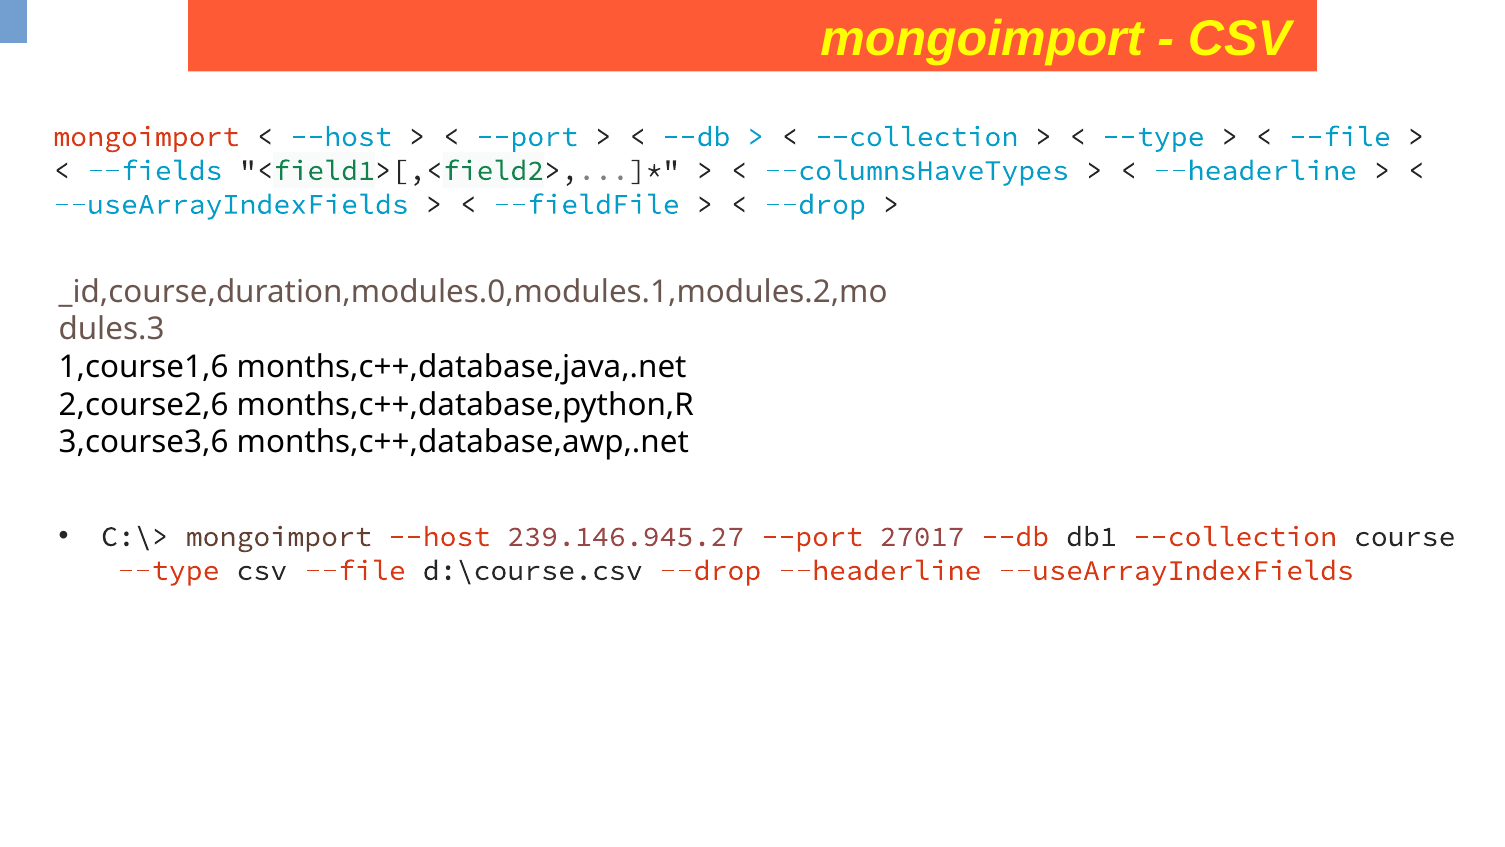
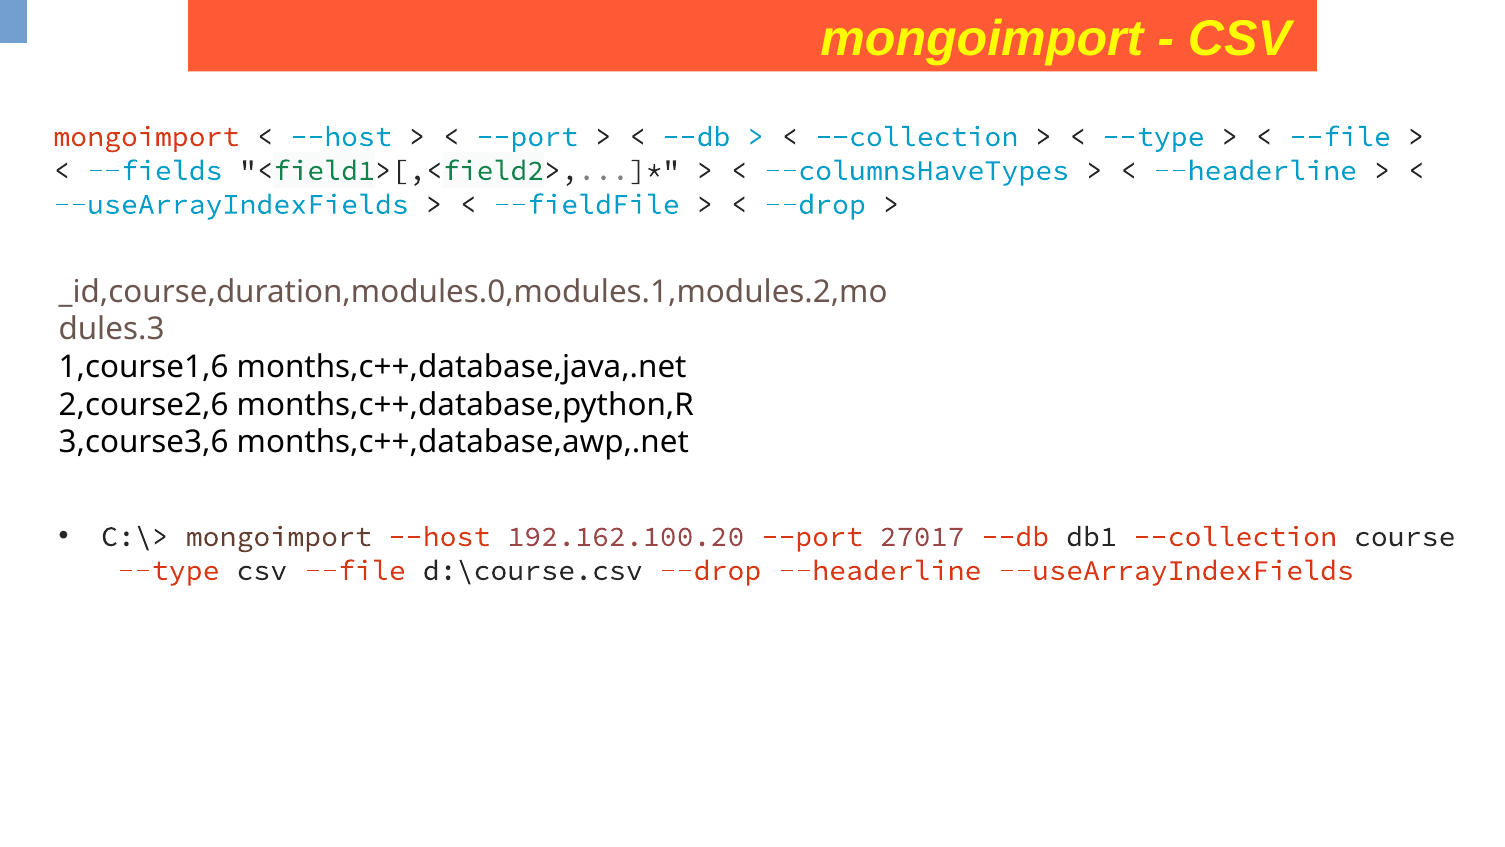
239.146.945.27: 239.146.945.27 -> 192.162.100.20 (626, 536)
